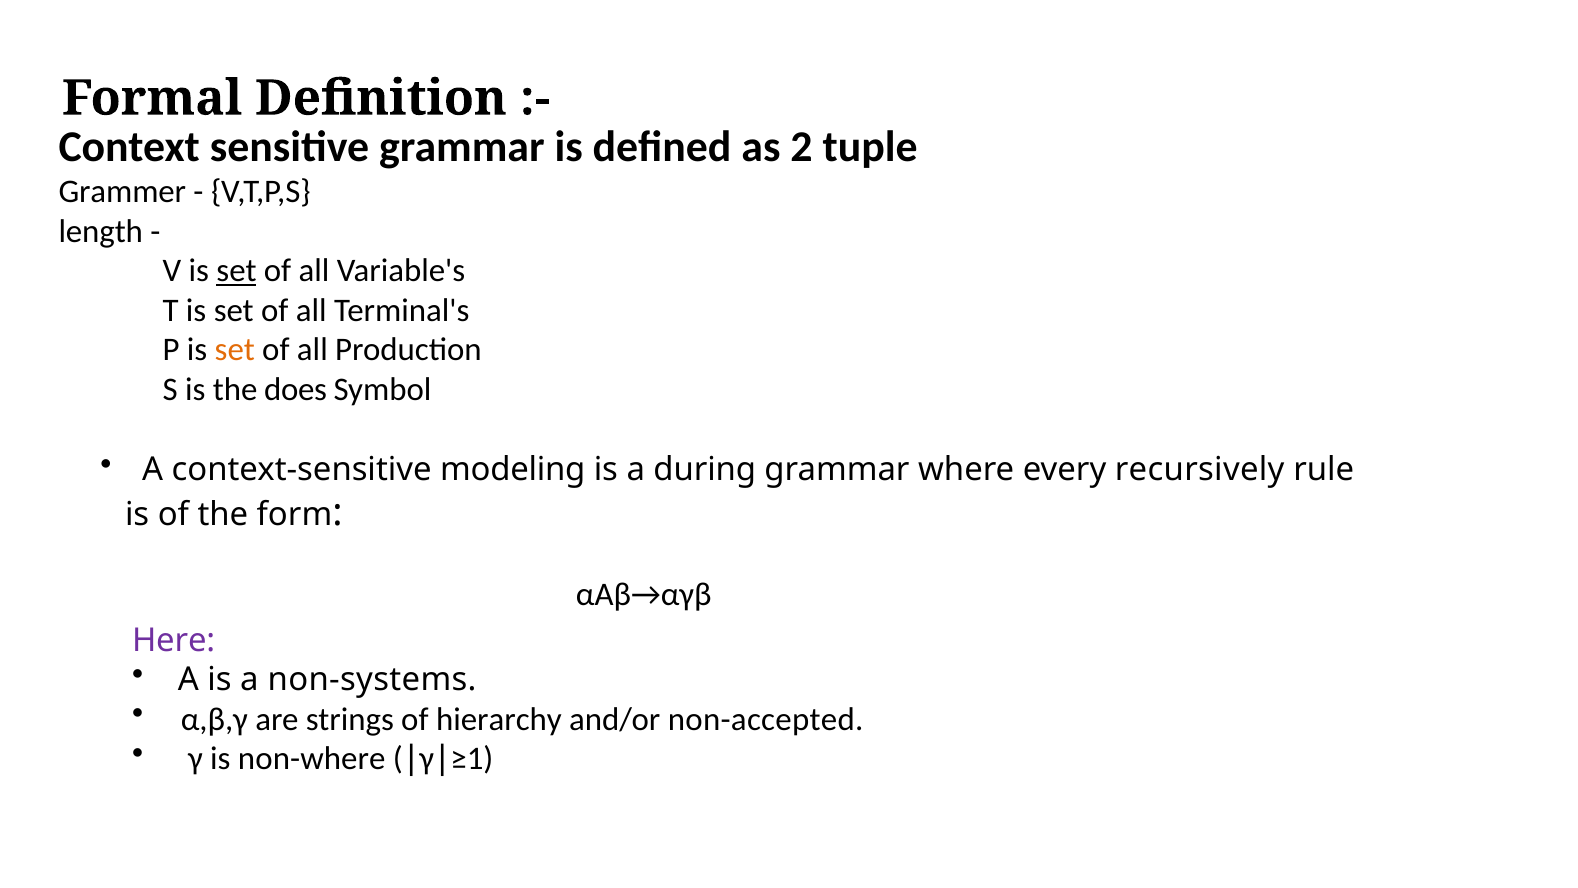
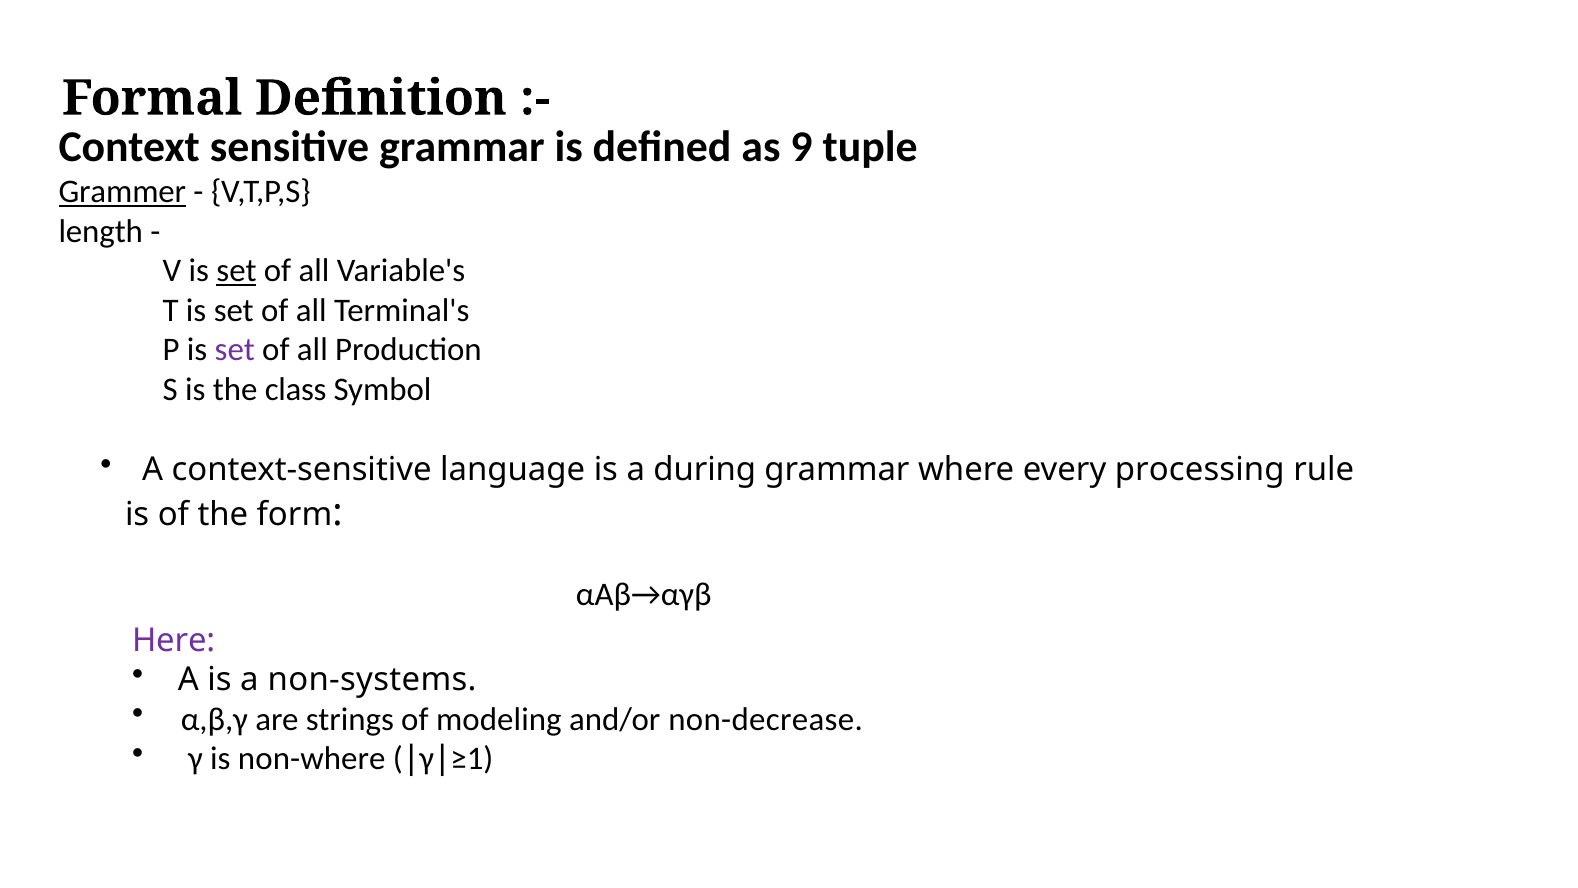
2: 2 -> 9 (802, 147)
Grammer underline: none -> present (122, 192)
set colour: orange -> purple (235, 350)
does: does -> class (296, 389)
modeling: modeling -> language (513, 469)
recursively: recursively -> processing (1200, 469)
hierarchy: hierarchy -> modeling (499, 719)
non-accepted: non-accepted -> non-decrease (766, 719)
